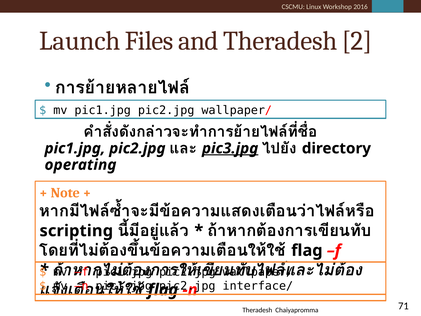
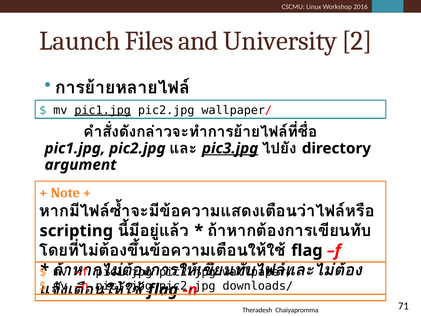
and Theradesh: Theradesh -> University (280, 41)
pic1.jpg underline: none -> present (103, 110)
operating: operating -> argument (81, 165)
interface/: interface/ -> downloads/ (258, 286)
